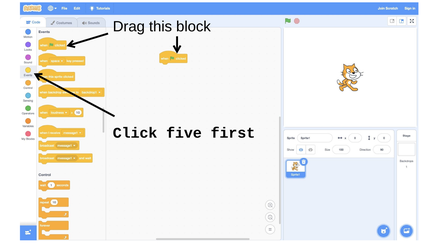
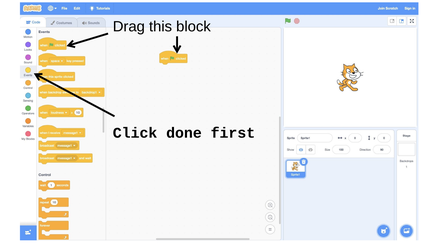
five: five -> done (184, 133)
